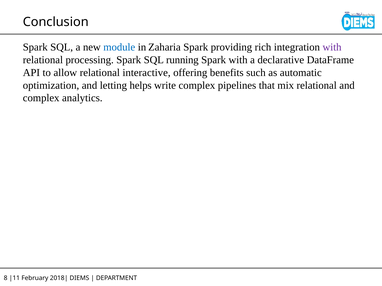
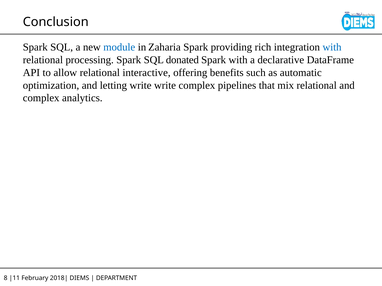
with colour: purple -> blue (332, 47)
running: running -> donated (182, 60)
letting helps: helps -> write (141, 85)
